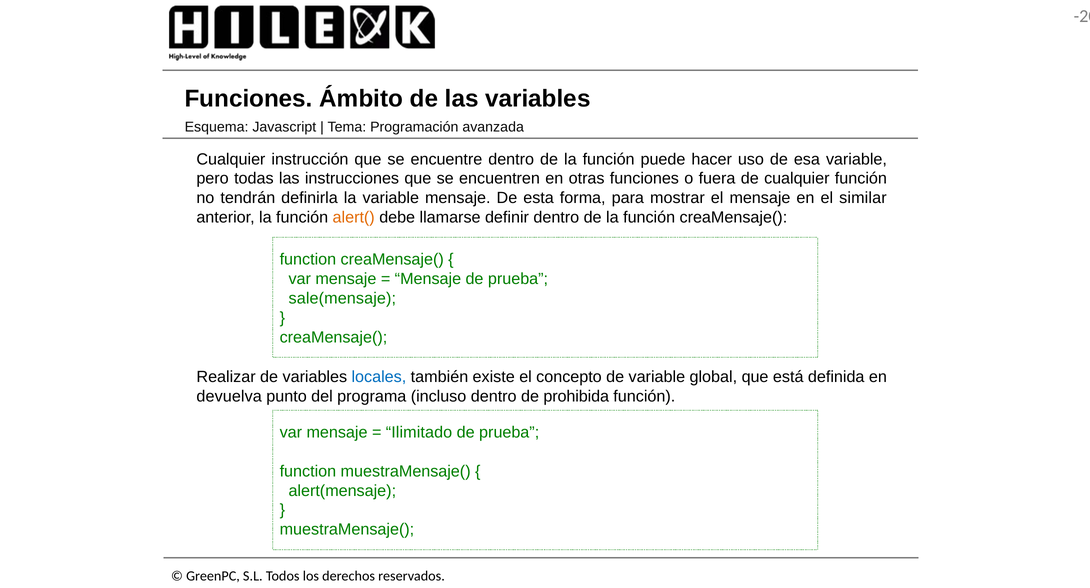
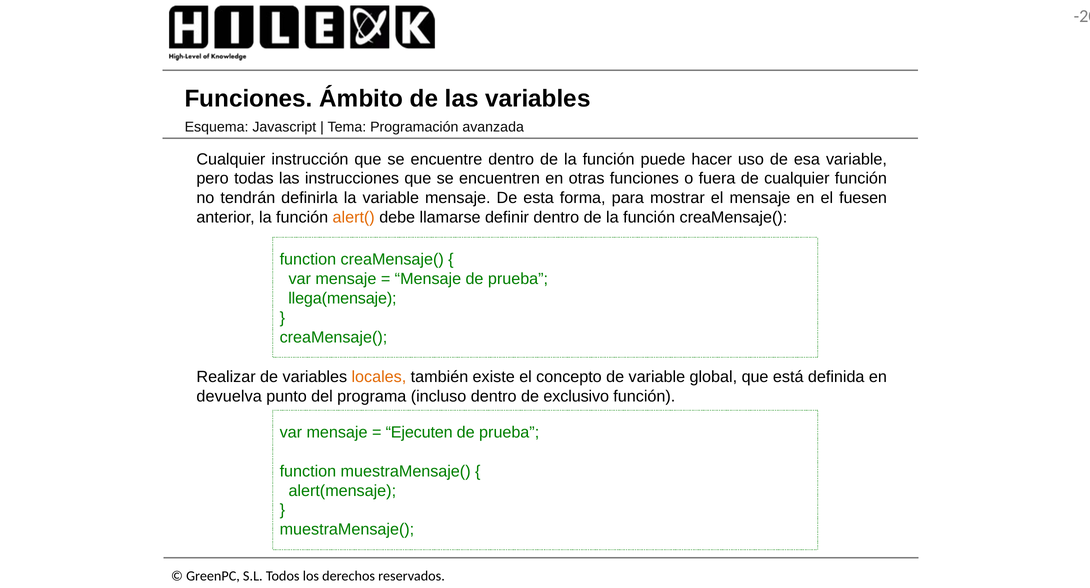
similar: similar -> fuesen (863, 198)
sale(mensaje: sale(mensaje -> llega(mensaje (342, 298)
locales colour: blue -> orange (379, 377)
prohibida: prohibida -> exclusivo (576, 396)
Ilimitado: Ilimitado -> Ejecuten (419, 432)
